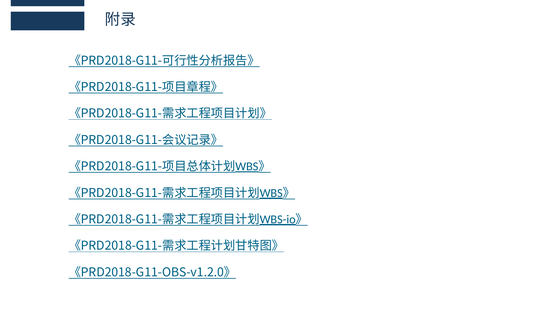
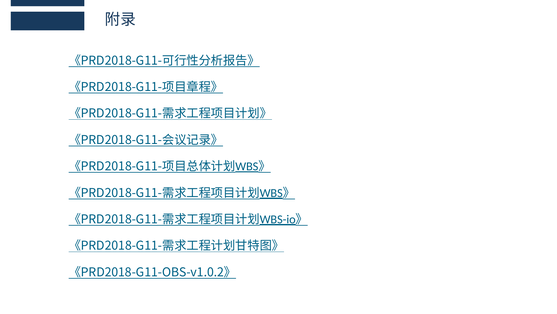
《PRD2018-G11-OBS-v1.2.0》: 《PRD2018-G11-OBS-v1.2.0》 -> 《PRD2018-G11-OBS-v1.0.2》 (152, 272)
